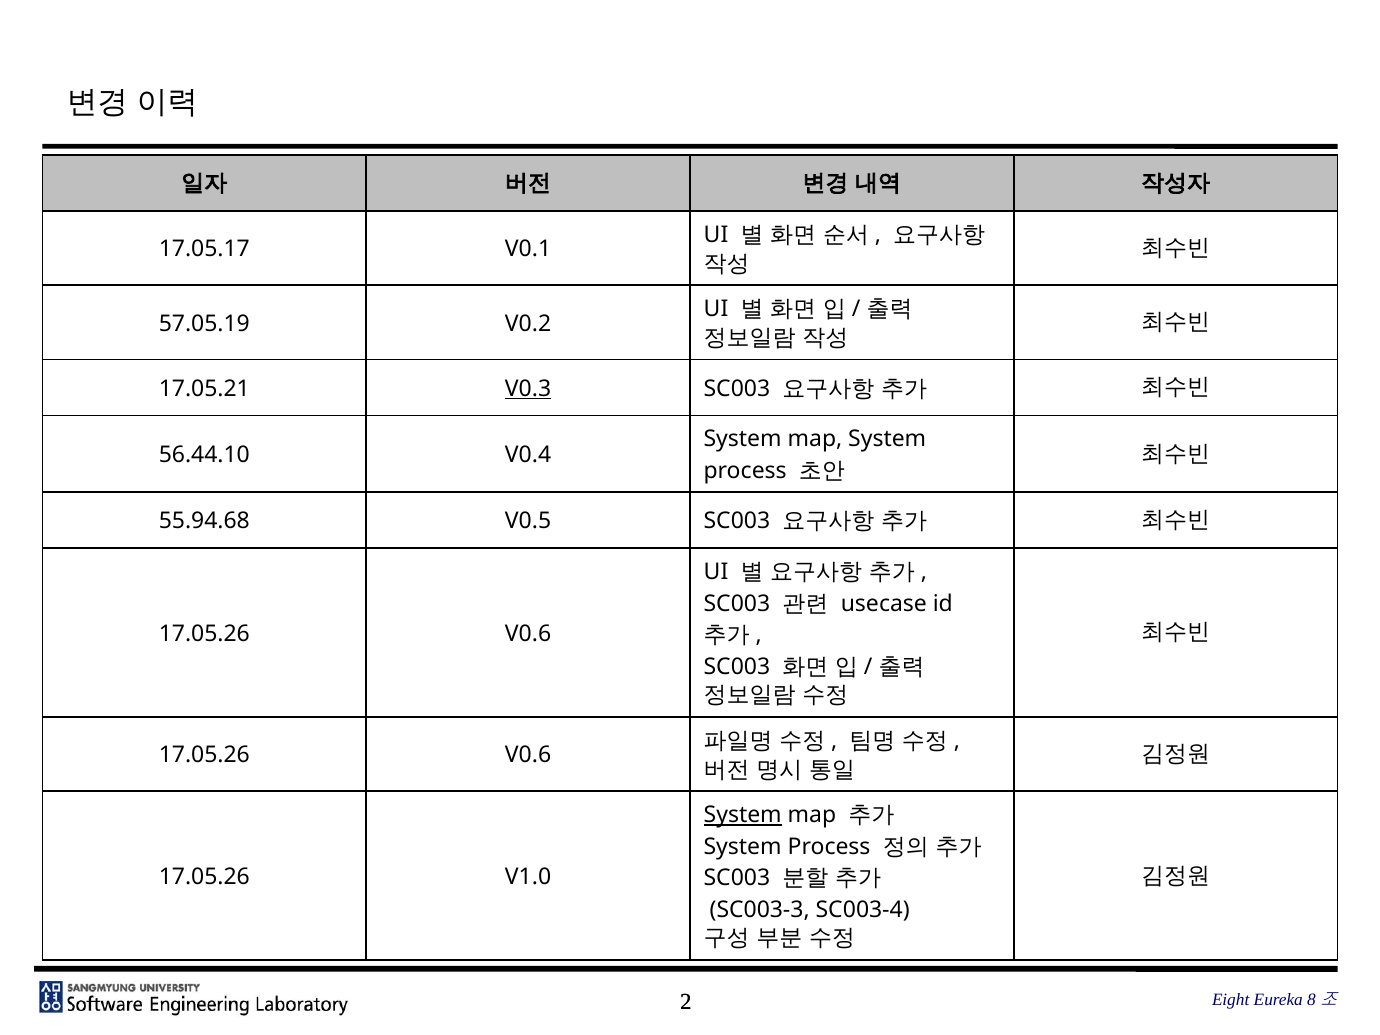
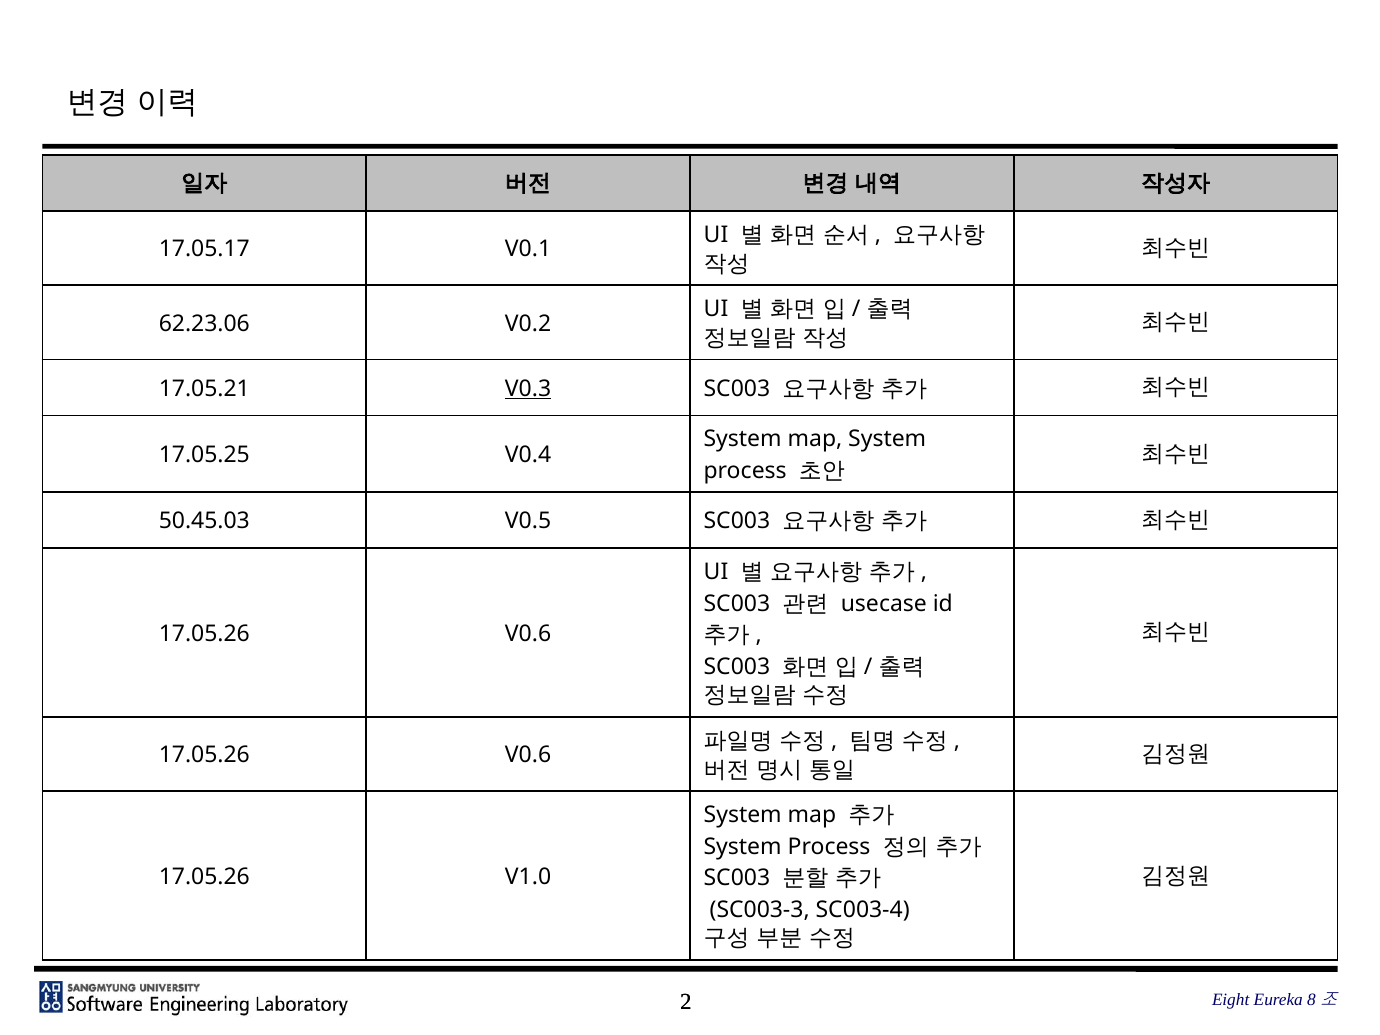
57.05.19: 57.05.19 -> 62.23.06 (204, 324)
56.44.10: 56.44.10 -> 17.05.25 (204, 455)
55.94.68: 55.94.68 -> 50.45.03 (204, 521)
System underline: present -> none (743, 815)
